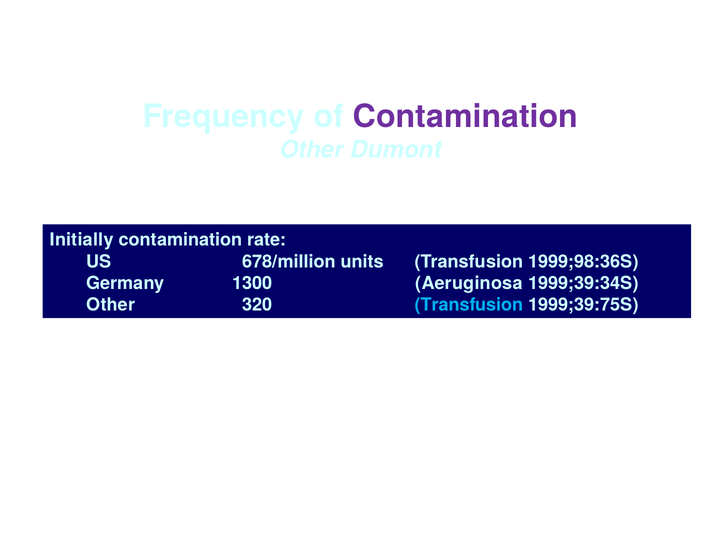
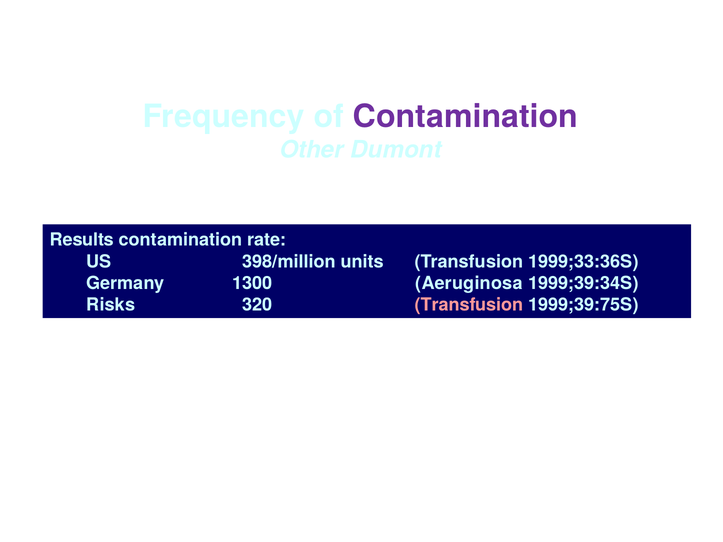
Initially: Initially -> Results (82, 240)
678/million: 678/million -> 398/million (289, 262)
1999;98:36S: 1999;98:36S -> 1999;33:36S (583, 262)
Other: Other -> Risks (111, 305)
Transfusion colour: light blue -> pink (469, 305)
